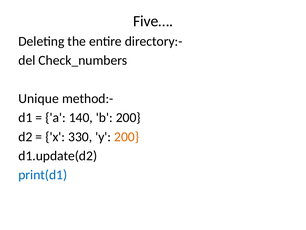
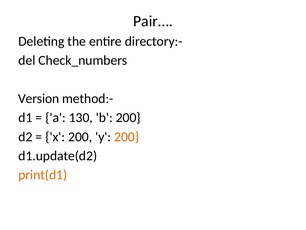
Five…: Five… -> Pair… (153, 21)
Unique: Unique -> Version (39, 98)
140: 140 -> 130 (81, 117)
x 330: 330 -> 200 (80, 136)
print(d1 colour: blue -> orange (43, 175)
